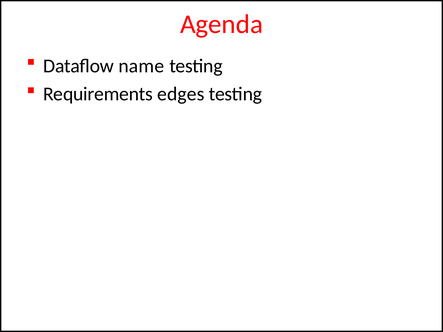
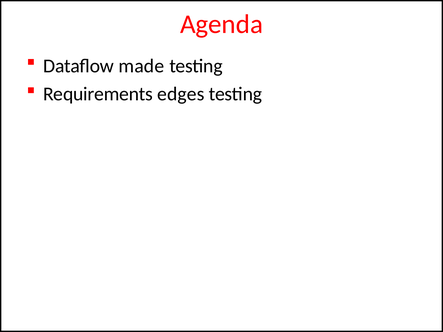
name: name -> made (141, 66)
